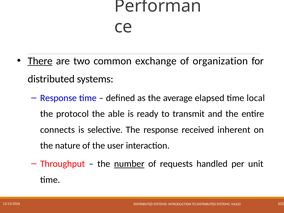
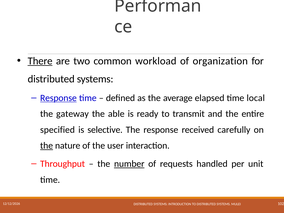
exchange: exchange -> workload (156, 61)
Response underline: none -> present (58, 98)
protocol: protocol -> gateway (72, 114)
connects: connects -> specified (57, 130)
inherent: inherent -> carefully (234, 130)
the underline: none -> present (47, 146)
